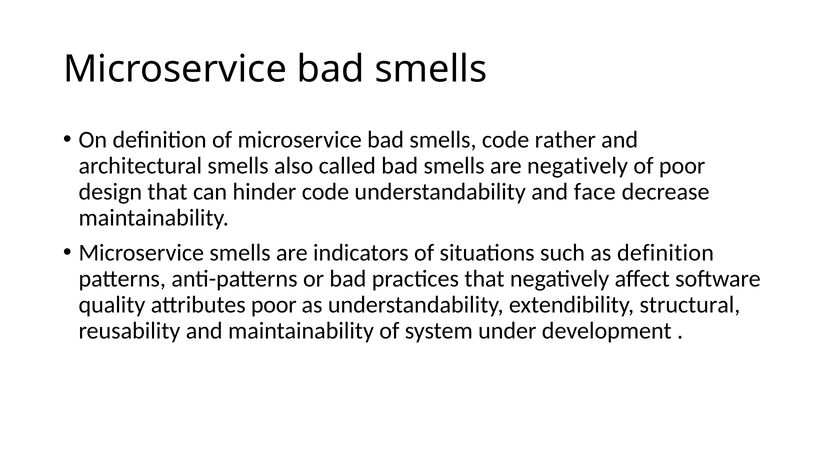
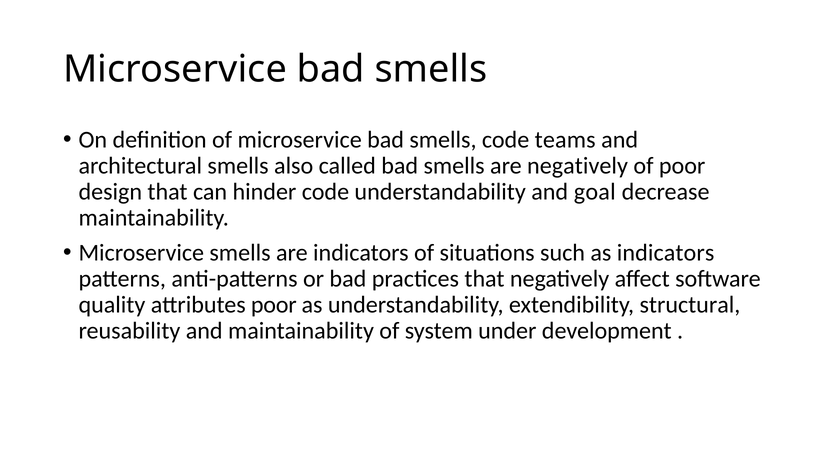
rather: rather -> teams (565, 140)
face: face -> goal (595, 192)
as definition: definition -> indicators (666, 253)
